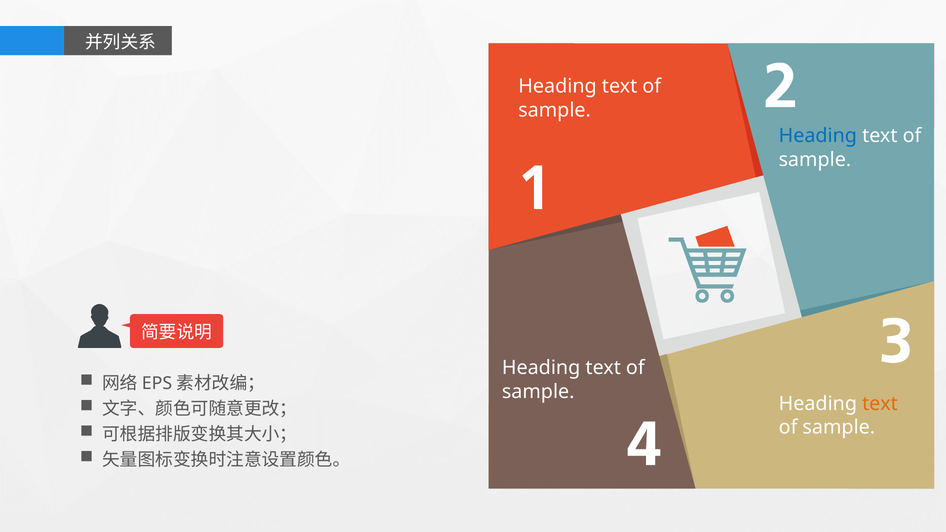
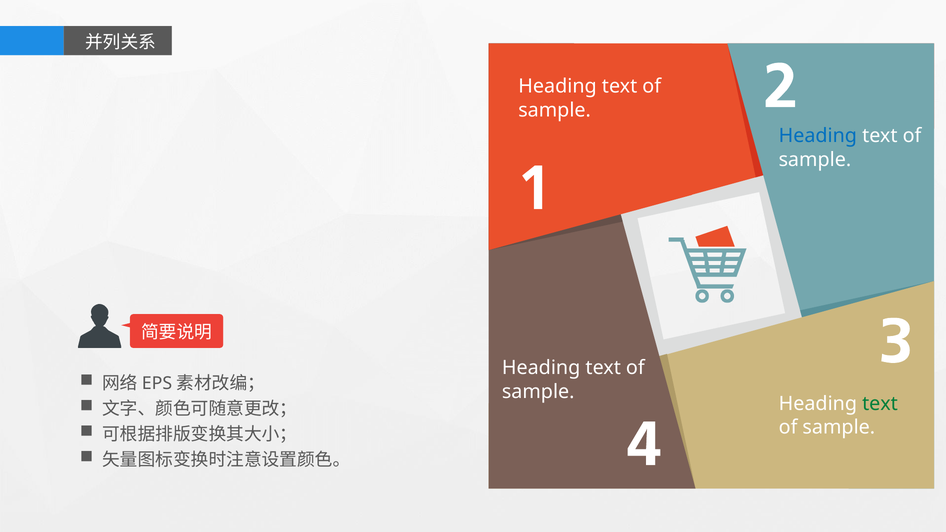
text colour: orange -> green (880, 404)
